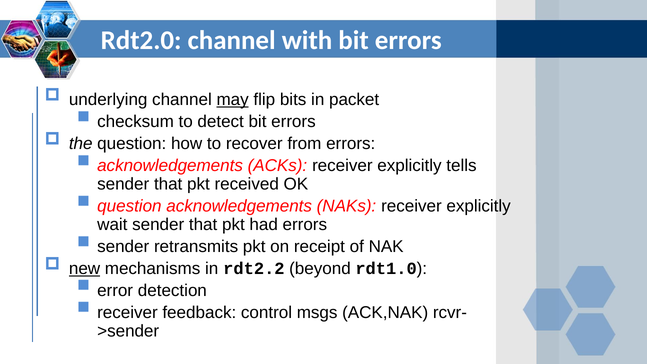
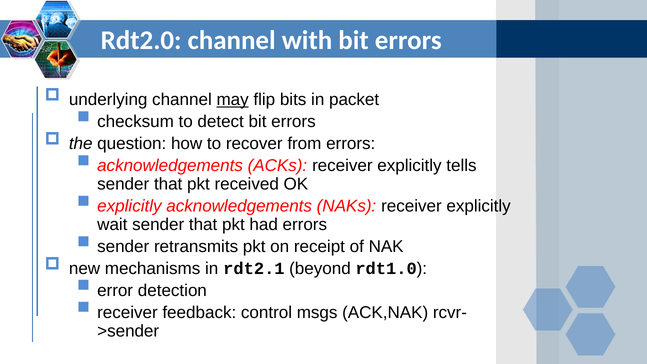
question: question -> explicitly (129, 206)
new underline: present -> none (85, 269)
rdt2.2: rdt2.2 -> rdt2.1 (254, 269)
